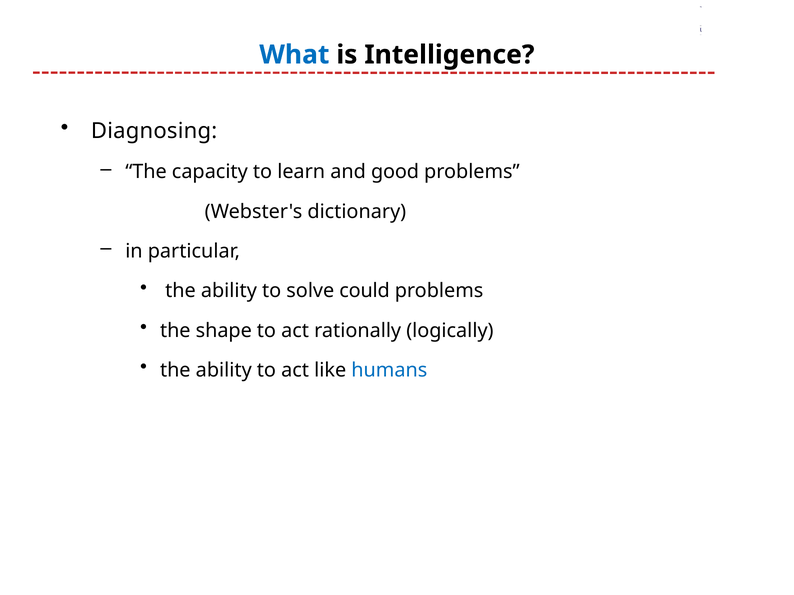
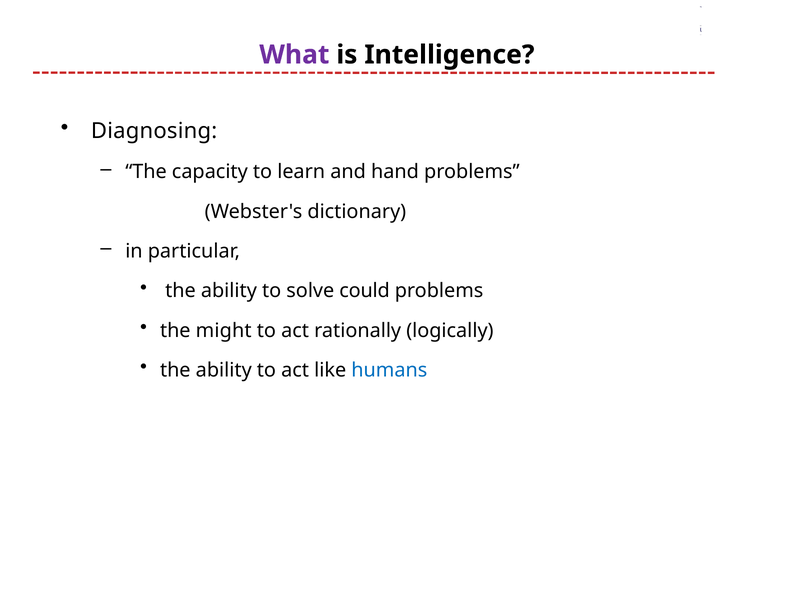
What colour: blue -> purple (294, 55)
good: good -> hand (395, 172)
shape: shape -> might (224, 331)
